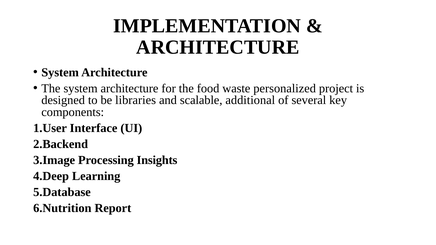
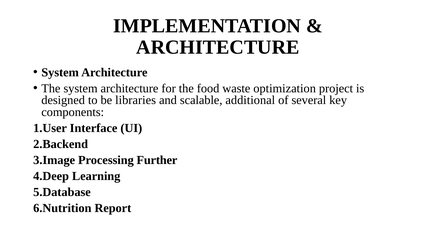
personalized: personalized -> optimization (285, 88)
Insights: Insights -> Further (157, 160)
